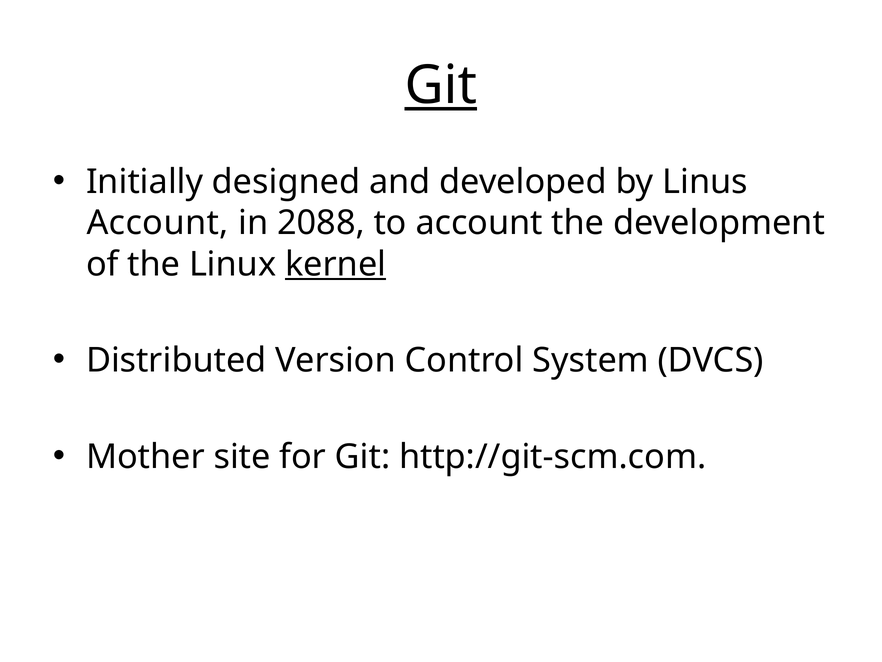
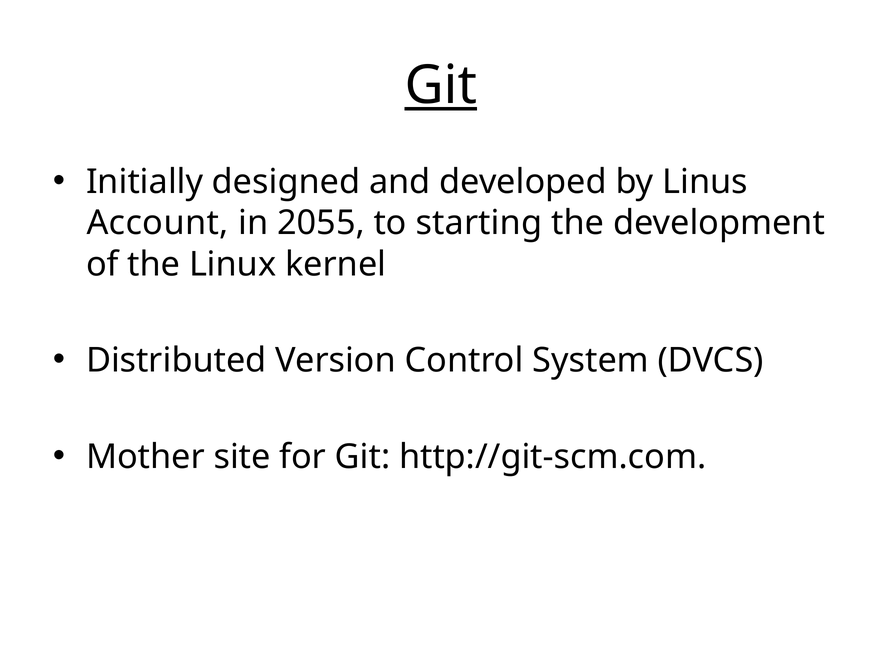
2088: 2088 -> 2055 (321, 223)
to account: account -> starting (479, 223)
kernel underline: present -> none (336, 264)
